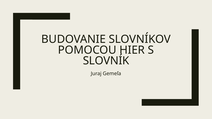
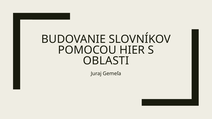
SLOVNÍK: SLOVNÍK -> OBLASTI (106, 61)
